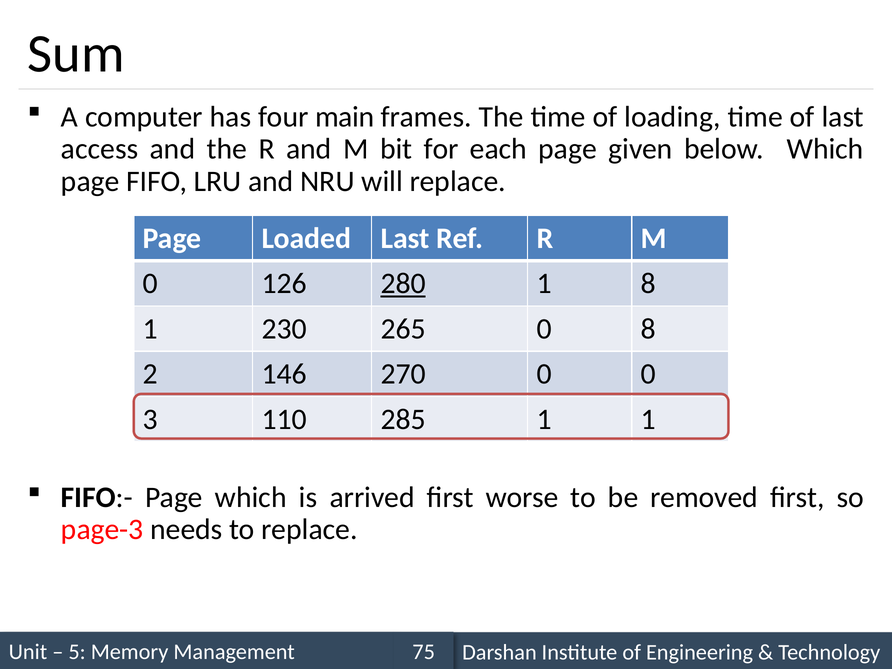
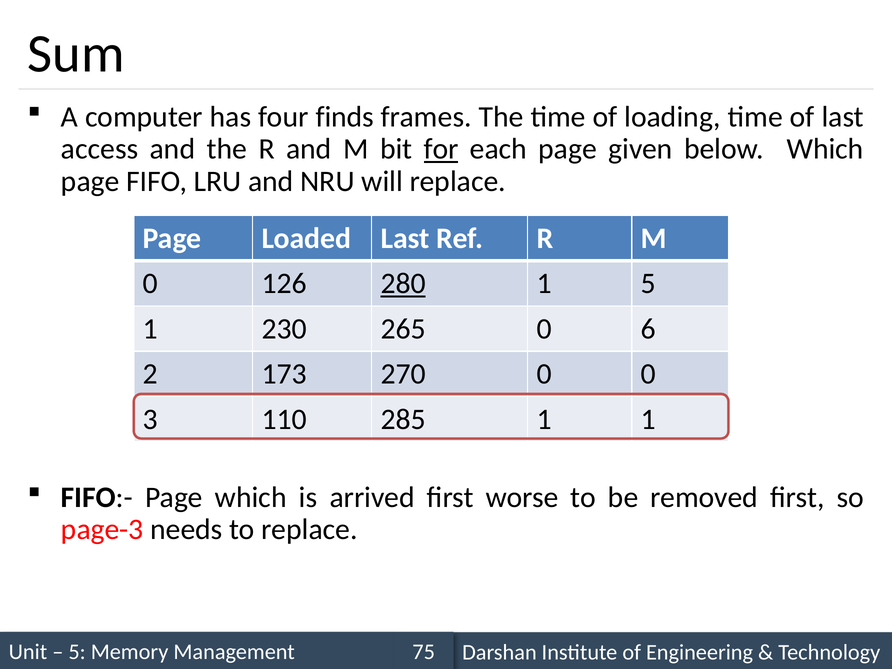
main: main -> finds (345, 117)
for underline: none -> present (441, 149)
1 8: 8 -> 5 (648, 284)
0 8: 8 -> 6 (648, 329)
146: 146 -> 173 (284, 374)
